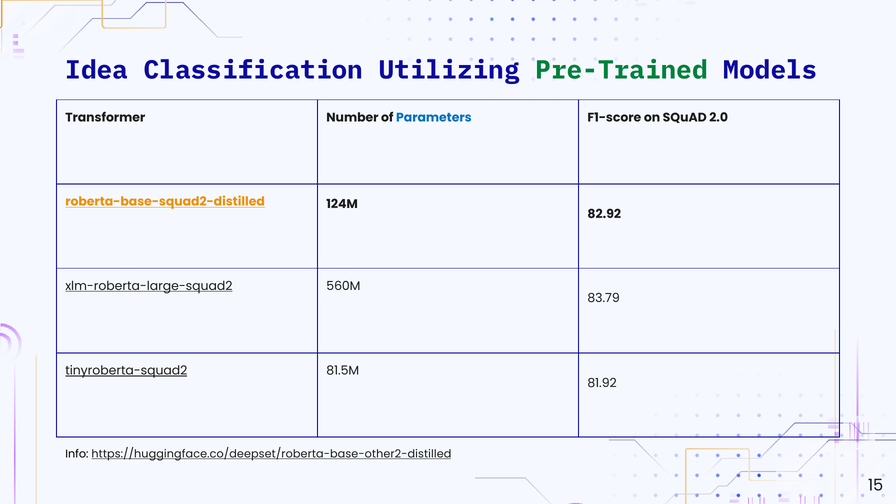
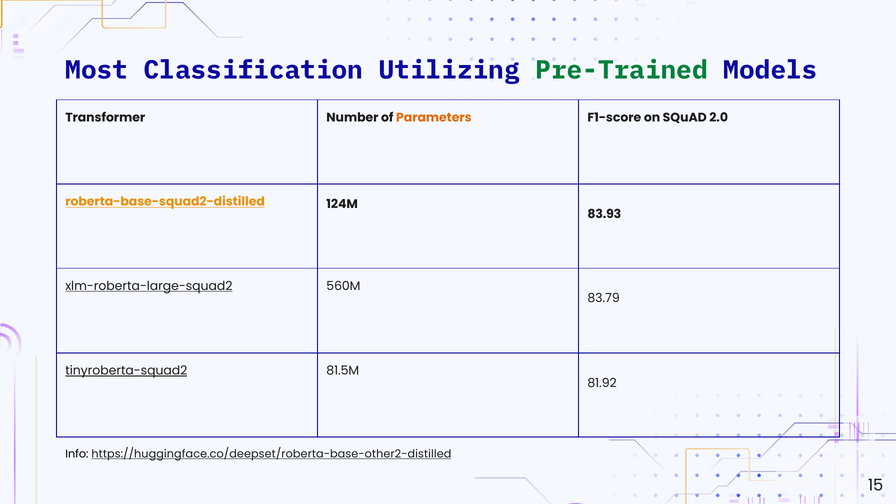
Idea: Idea -> Most (97, 70)
Parameters colour: blue -> orange (434, 118)
82.92: 82.92 -> 83.93 (604, 214)
